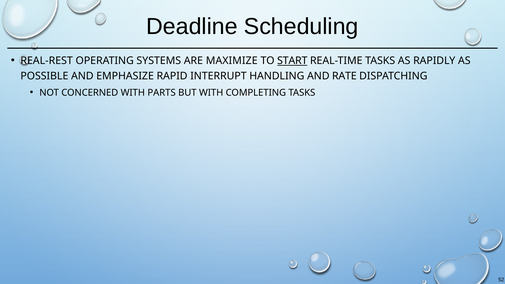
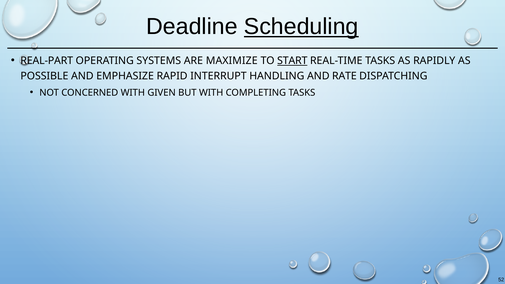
Scheduling underline: none -> present (301, 27)
REAL-REST: REAL-REST -> REAL-PART (47, 61)
PARTS: PARTS -> GIVEN (162, 93)
